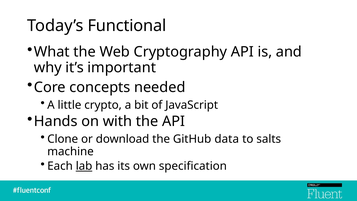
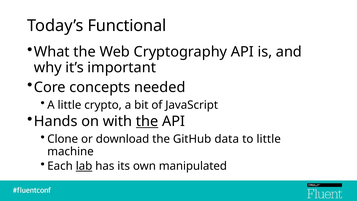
the underline: none -> present (147, 121)
to salts: salts -> little (269, 139)
specification: specification -> manipulated (193, 166)
